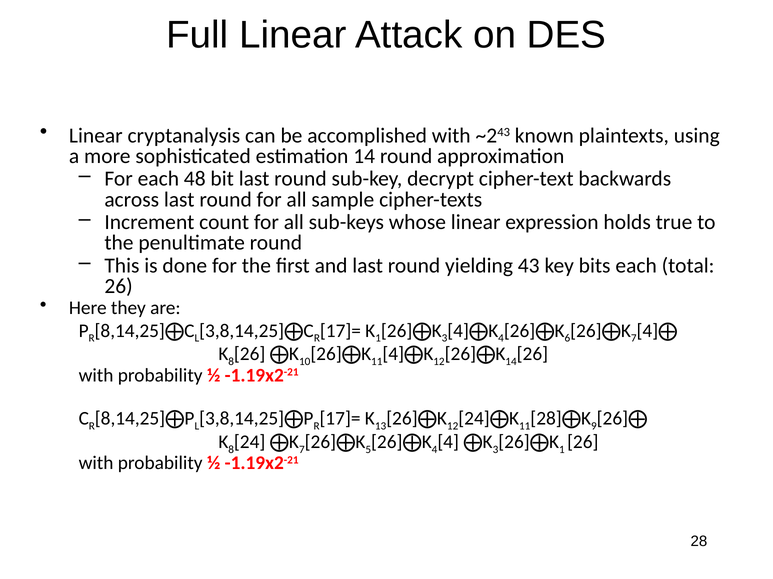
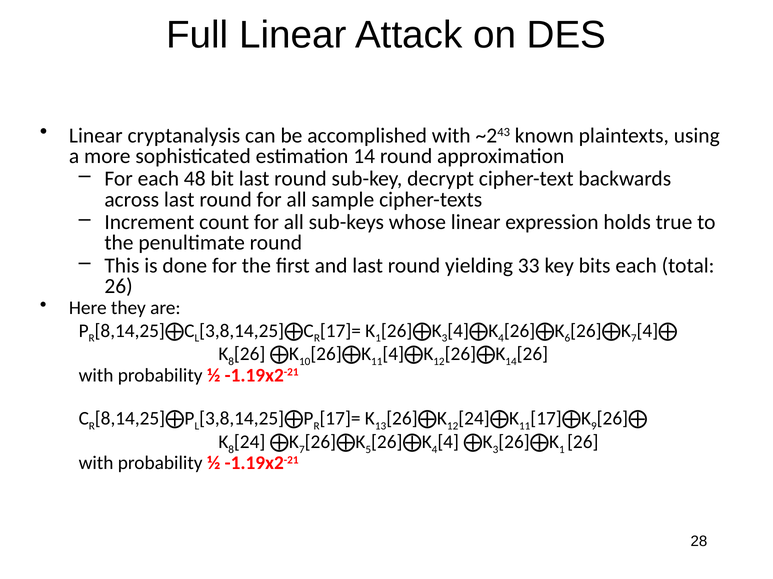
43: 43 -> 33 (529, 266)
28: 28 -> 17 (546, 419)
